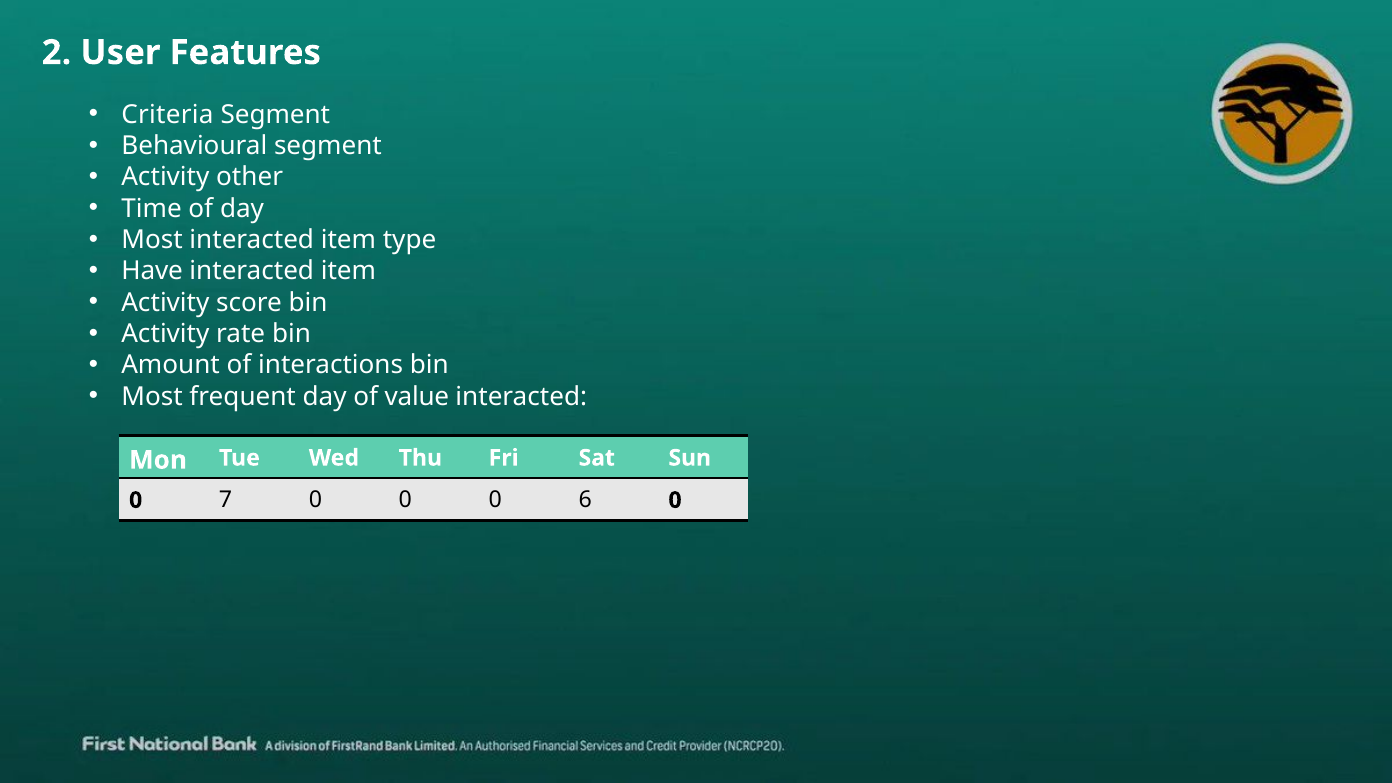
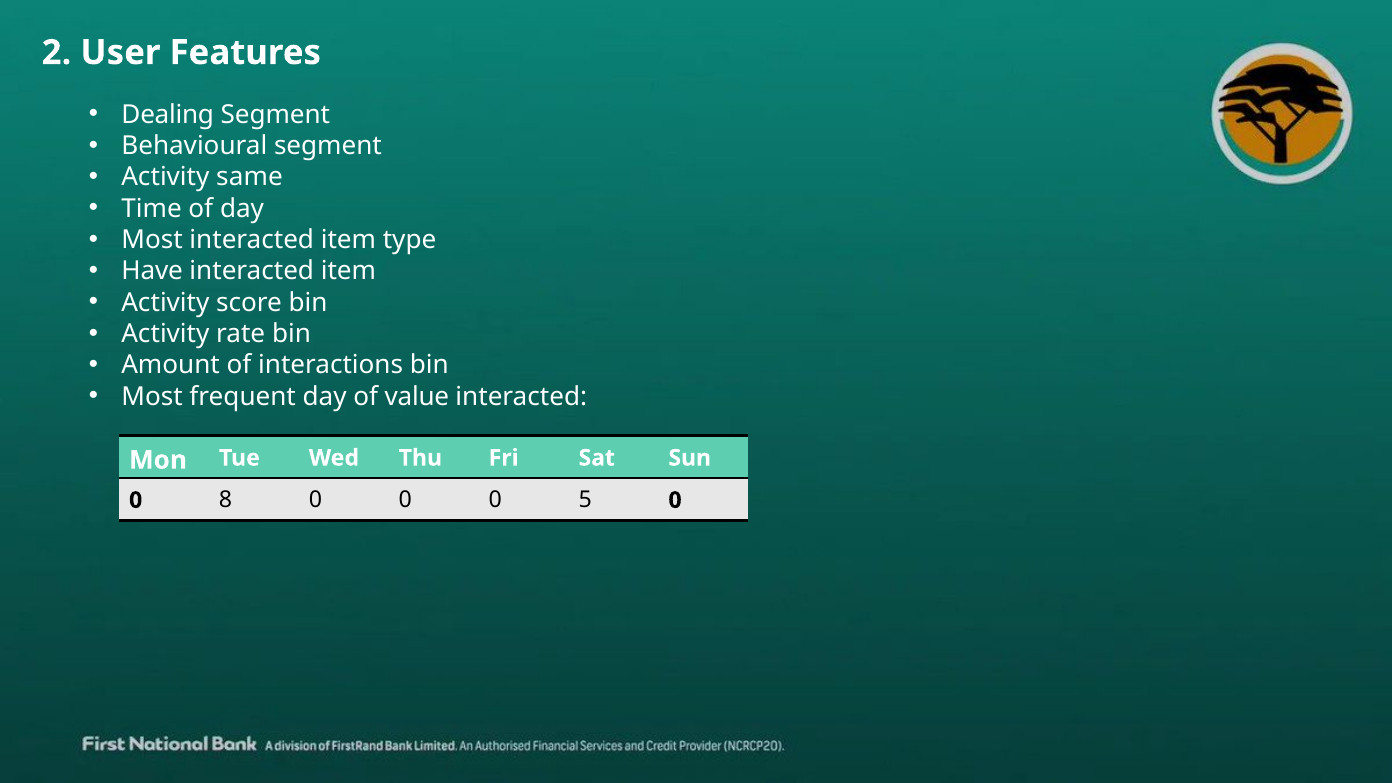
Criteria: Criteria -> Dealing (168, 115)
other: other -> same (250, 177)
7: 7 -> 8 (226, 500)
6: 6 -> 5 (585, 500)
